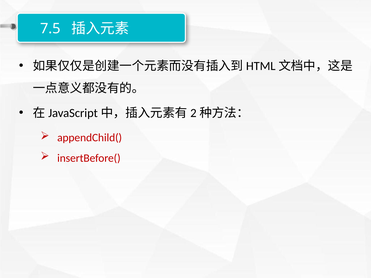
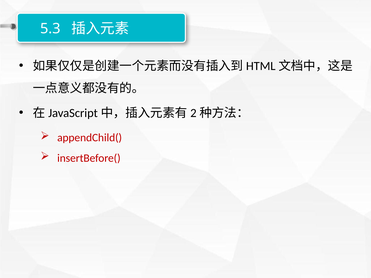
7.5: 7.5 -> 5.3 (50, 29)
